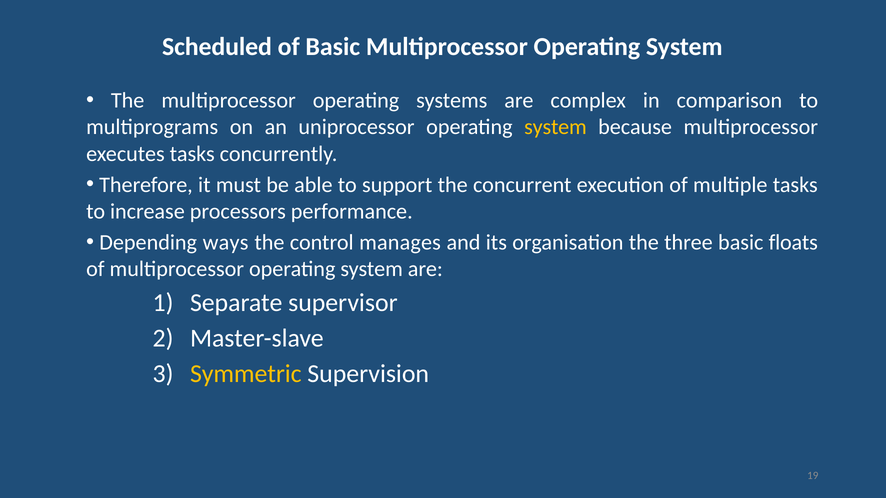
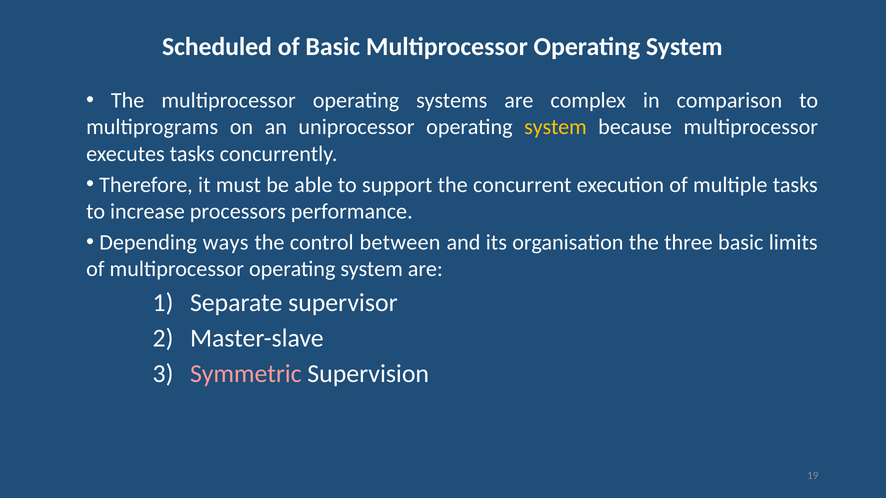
manages: manages -> between (400, 243)
floats: floats -> limits (793, 243)
Symmetric colour: yellow -> pink (246, 374)
